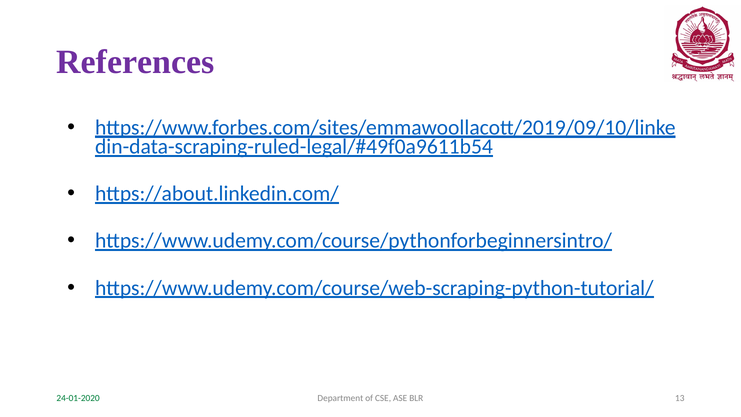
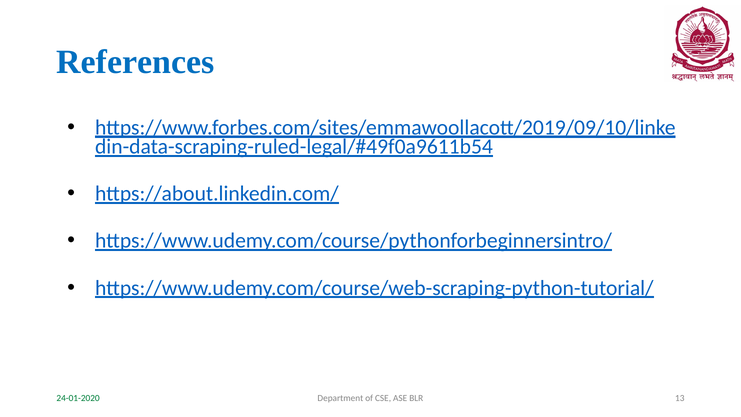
References colour: purple -> blue (135, 62)
